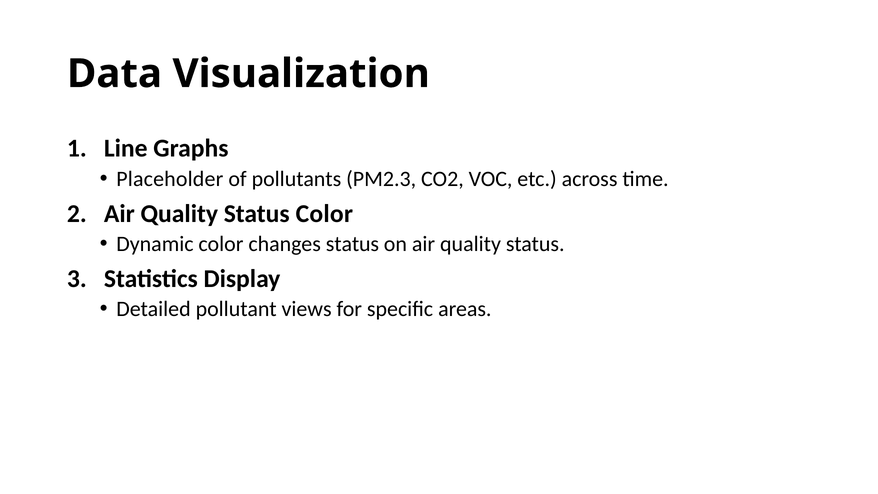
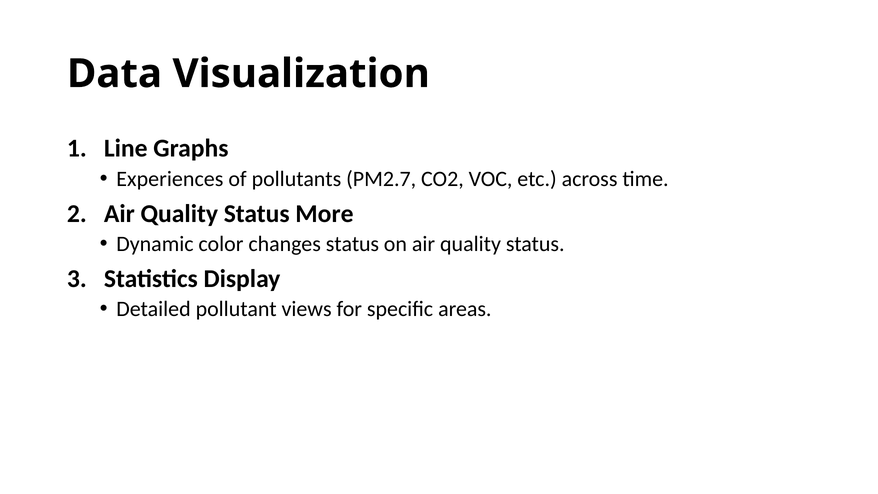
Placeholder: Placeholder -> Experiences (170, 179)
PM2.3: PM2.3 -> PM2.7 (381, 179)
Status Color: Color -> More (324, 214)
